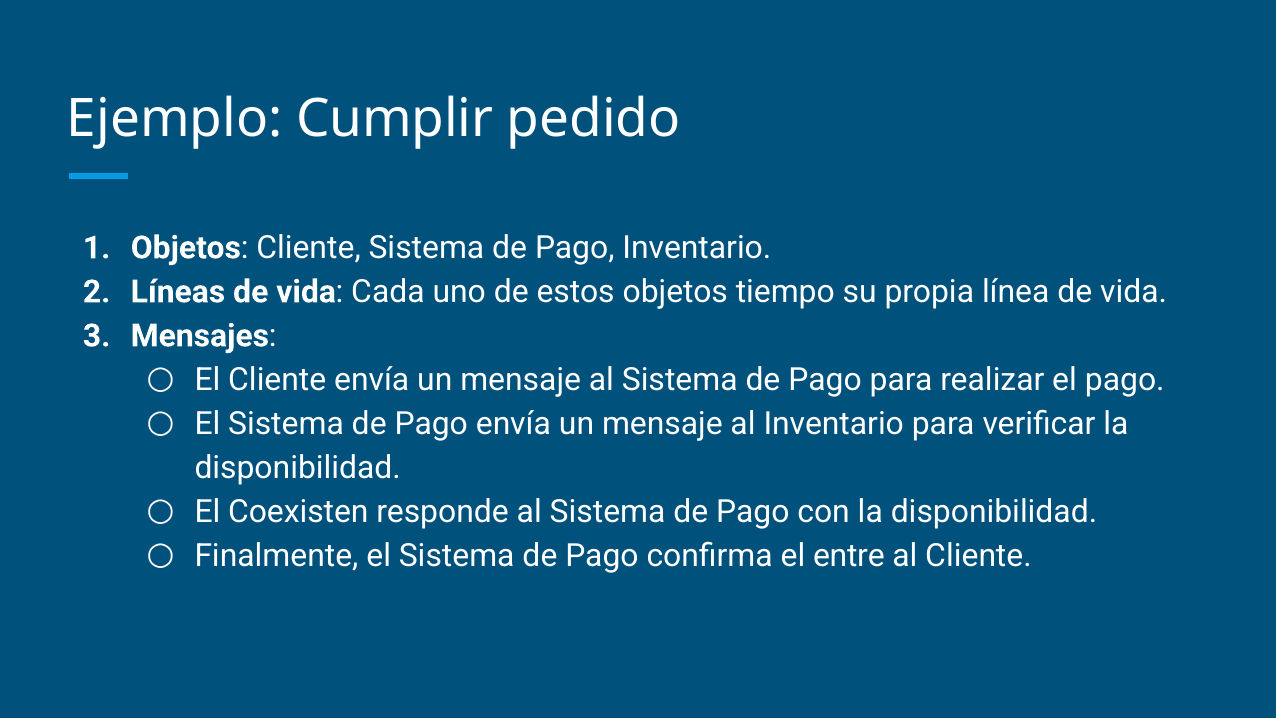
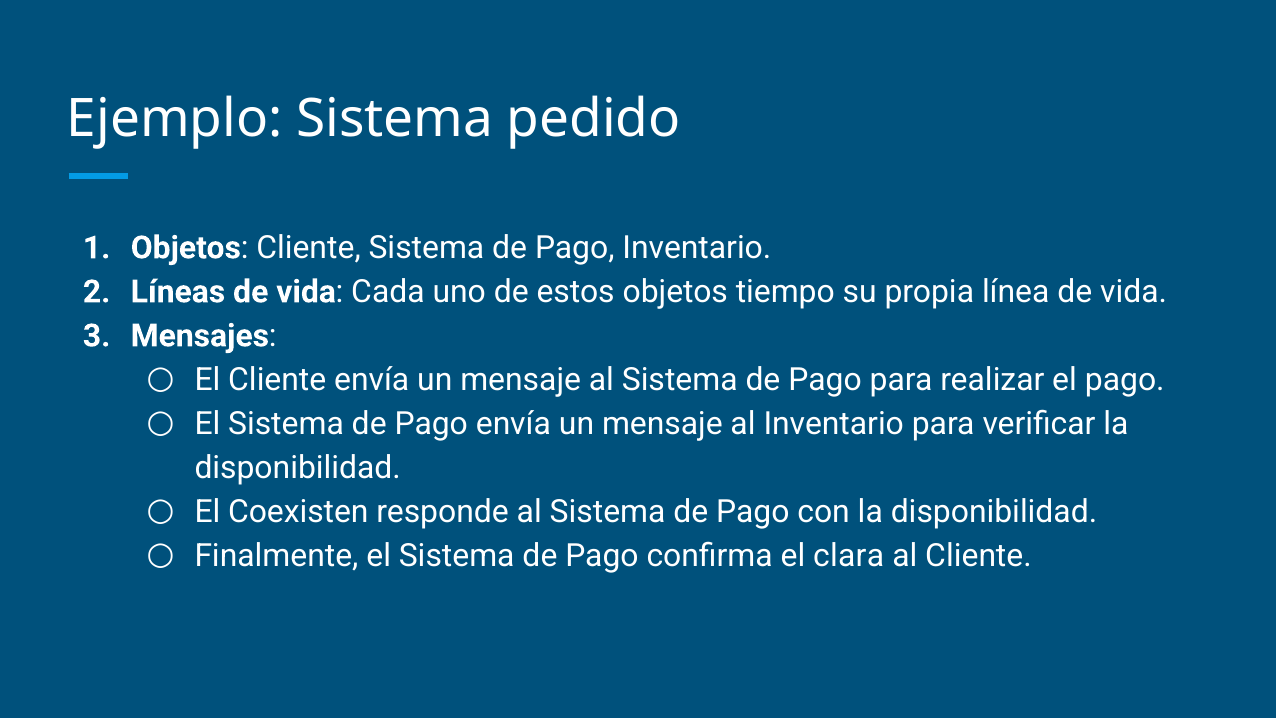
Ejemplo Cumplir: Cumplir -> Sistema (395, 119)
entre: entre -> clara (849, 556)
